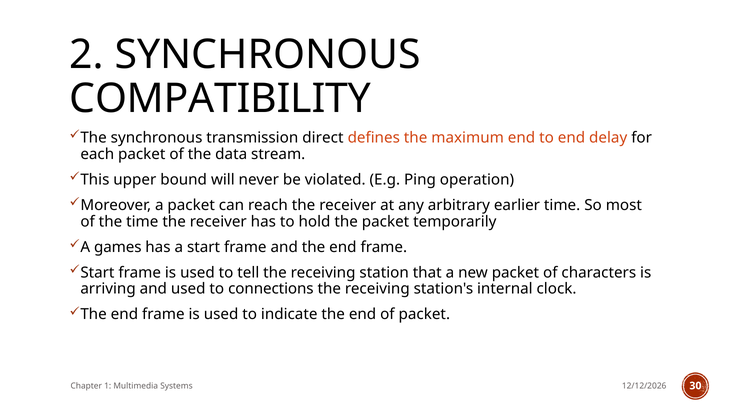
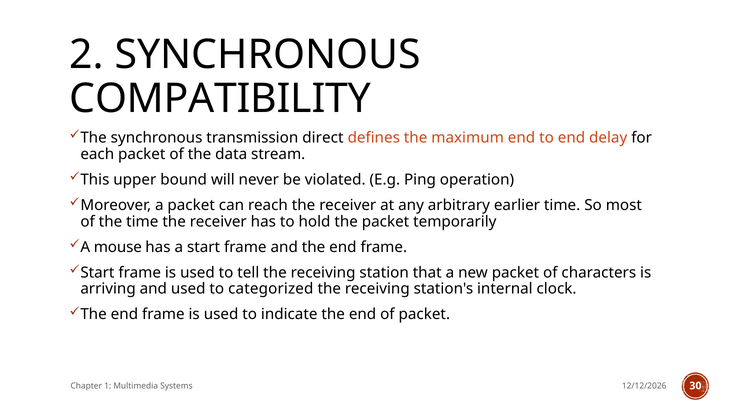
games: games -> mouse (118, 247)
connections: connections -> categorized (271, 289)
